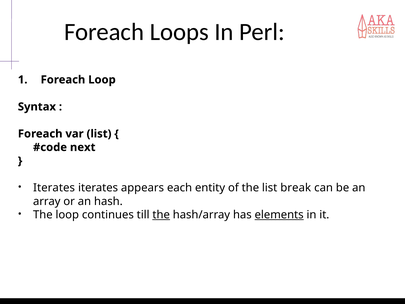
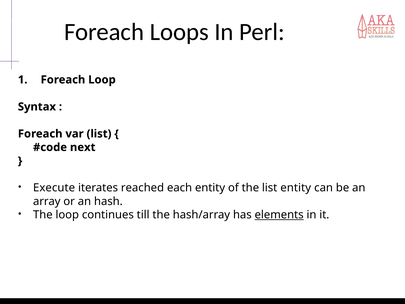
Iterates: Iterates -> Execute (54, 188)
appears: appears -> reached (142, 188)
list break: break -> entity (296, 188)
the underline: present -> none (161, 215)
